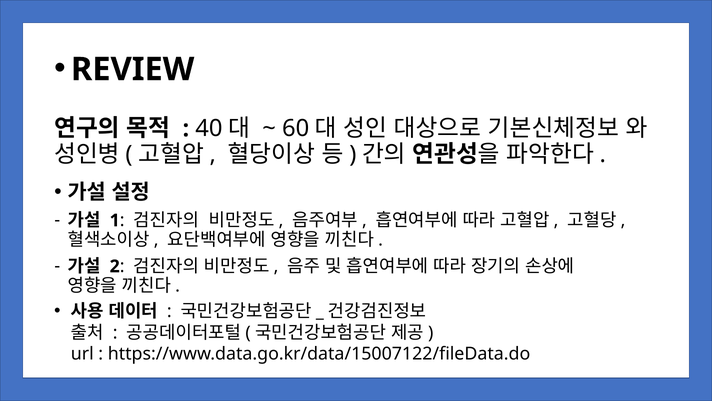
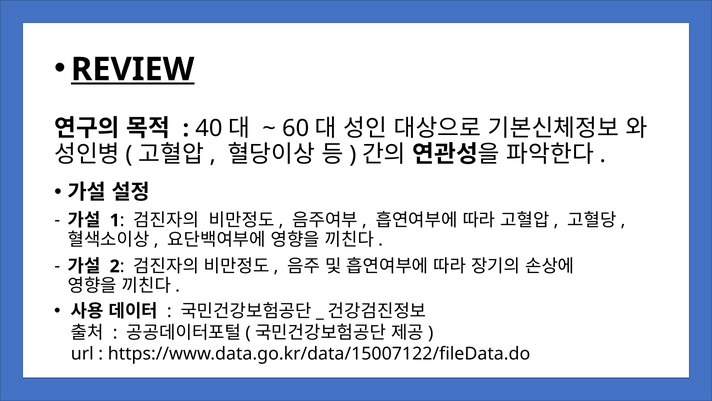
REVIEW underline: none -> present (133, 69)
